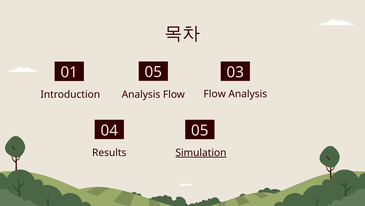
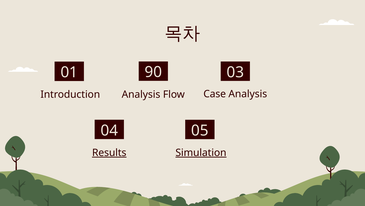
01 05: 05 -> 90 (153, 72)
Flow Flow: Flow -> Case (215, 94)
Results underline: none -> present (109, 152)
